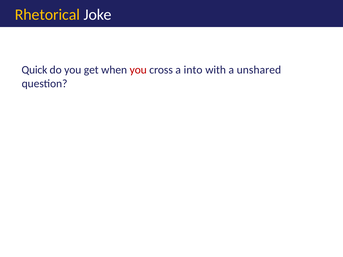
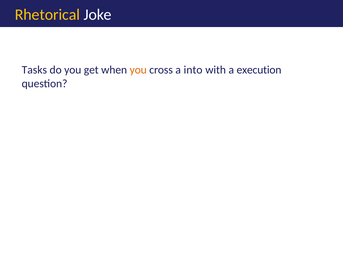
Quick: Quick -> Tasks (34, 70)
you colour: red -> orange (138, 70)
unshared: unshared -> execution (259, 70)
